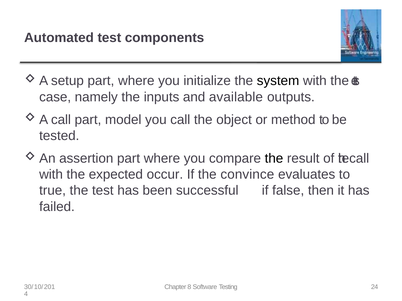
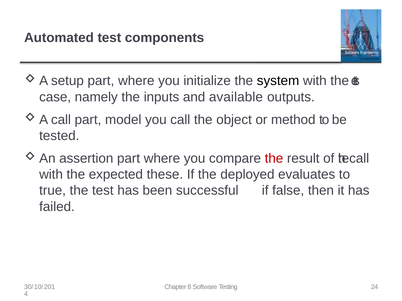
the colour: black -> red (274, 159)
occur: occur -> these (165, 175)
convince: convince -> deployed (247, 175)
